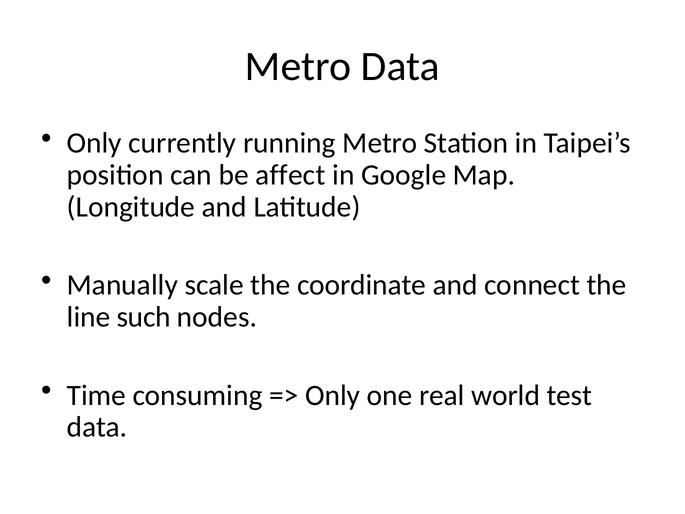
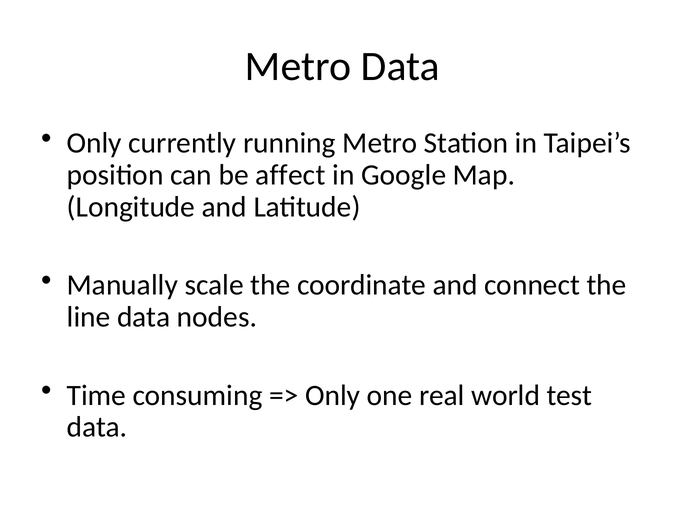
line such: such -> data (144, 317)
